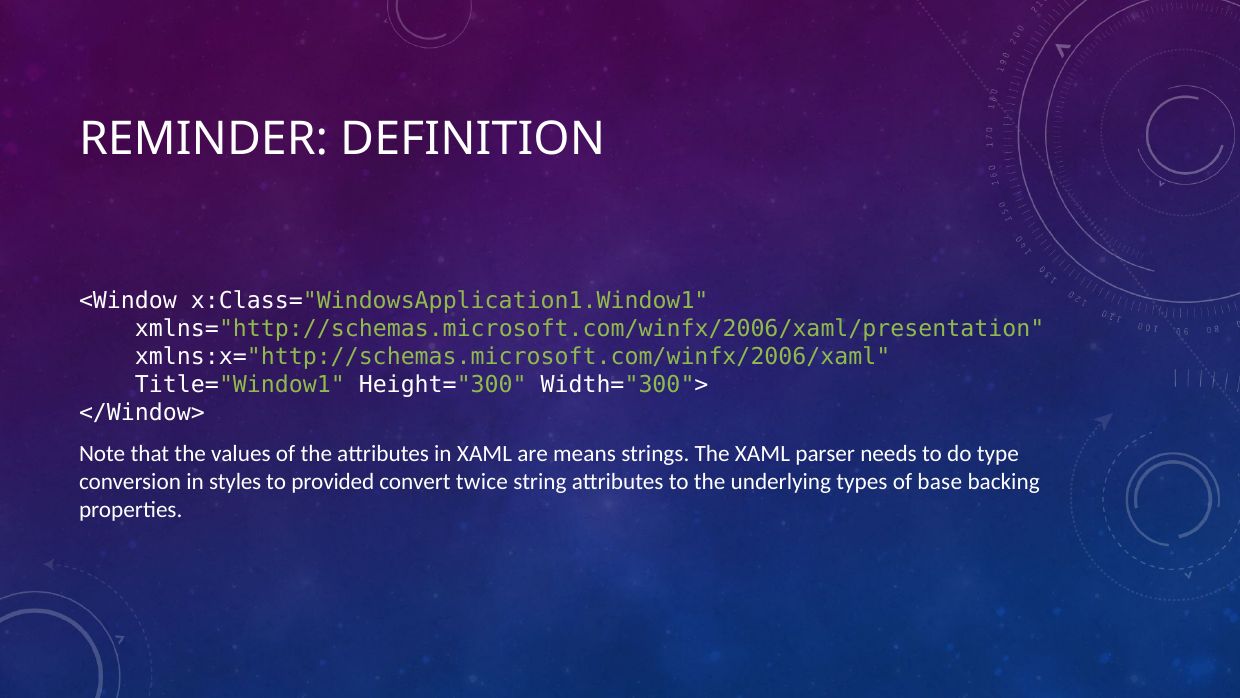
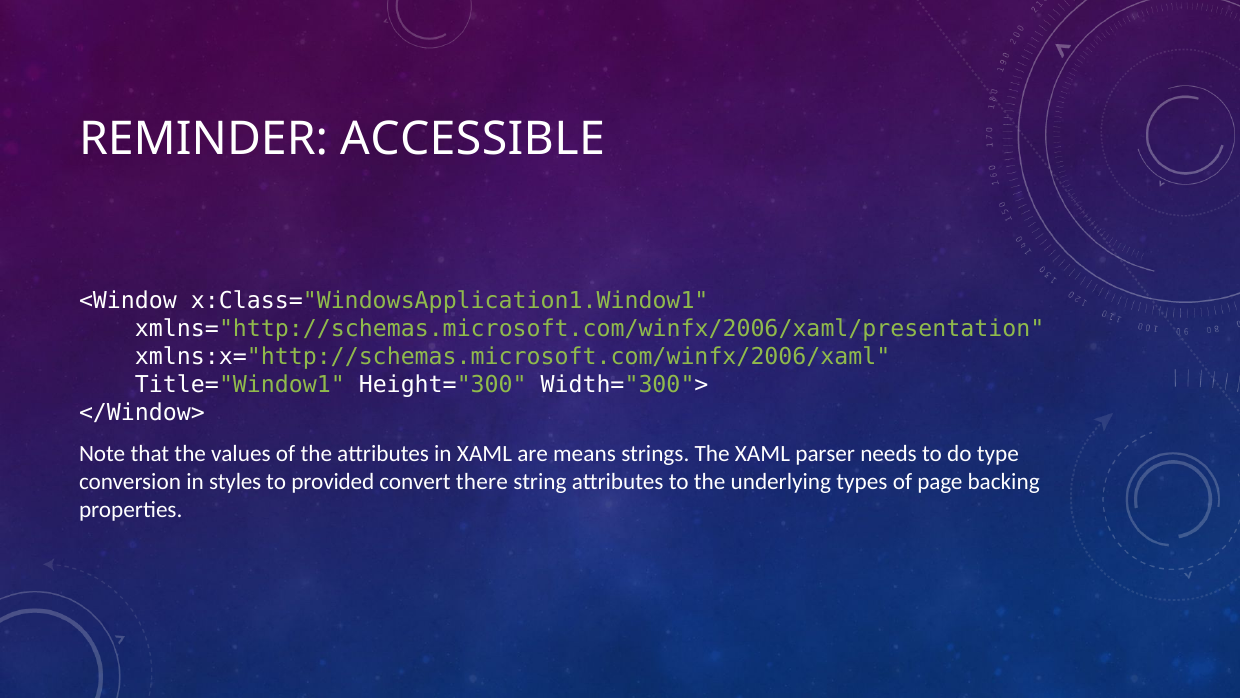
DEFINITION: DEFINITION -> ACCESSIBLE (473, 139)
twice: twice -> there (482, 481)
base: base -> page (940, 481)
